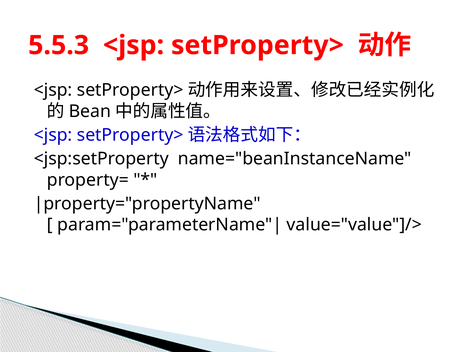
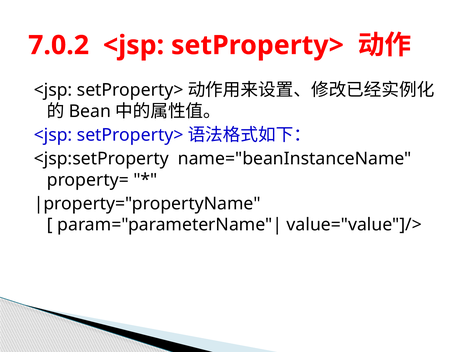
5.5.3: 5.5.3 -> 7.0.2 (59, 45)
